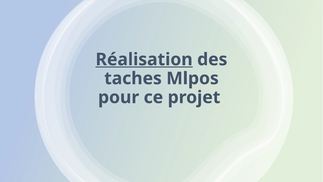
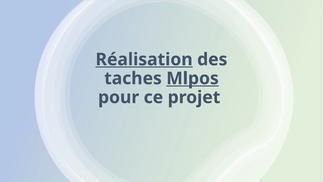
Mlpos underline: none -> present (193, 78)
